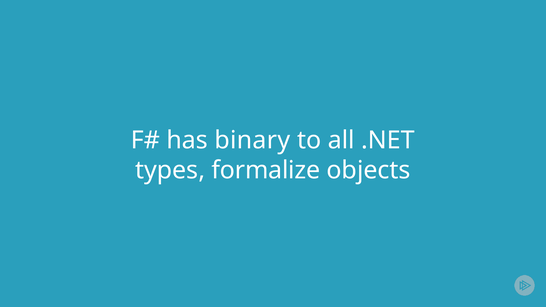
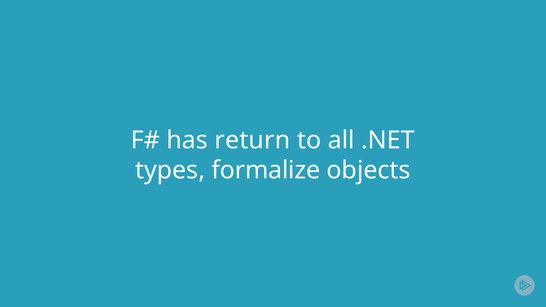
binary: binary -> return (252, 140)
